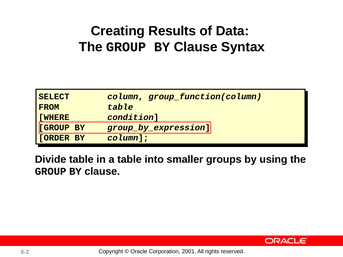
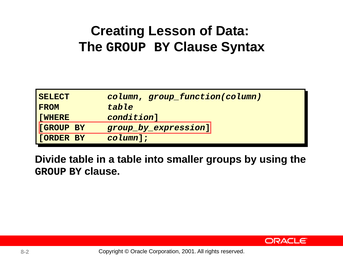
Results: Results -> Lesson (172, 31)
